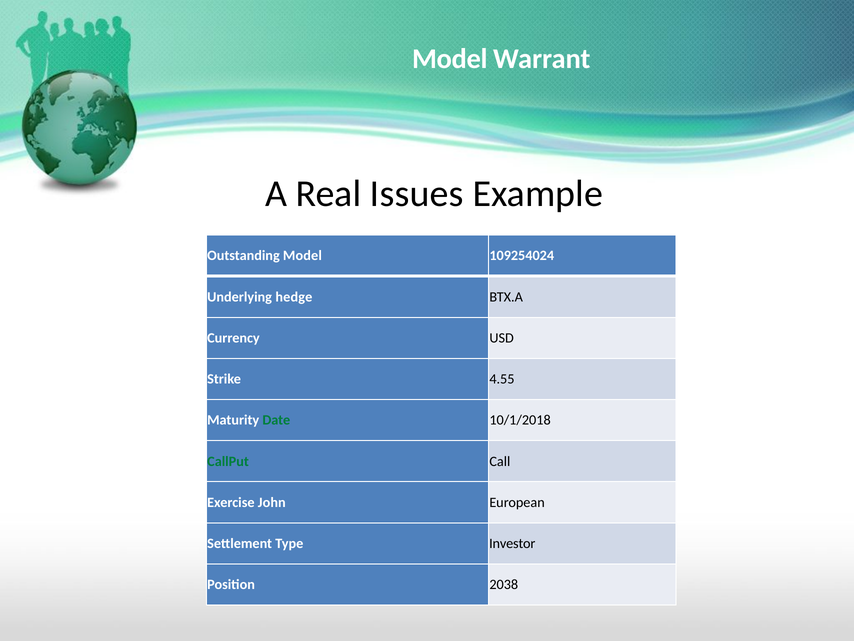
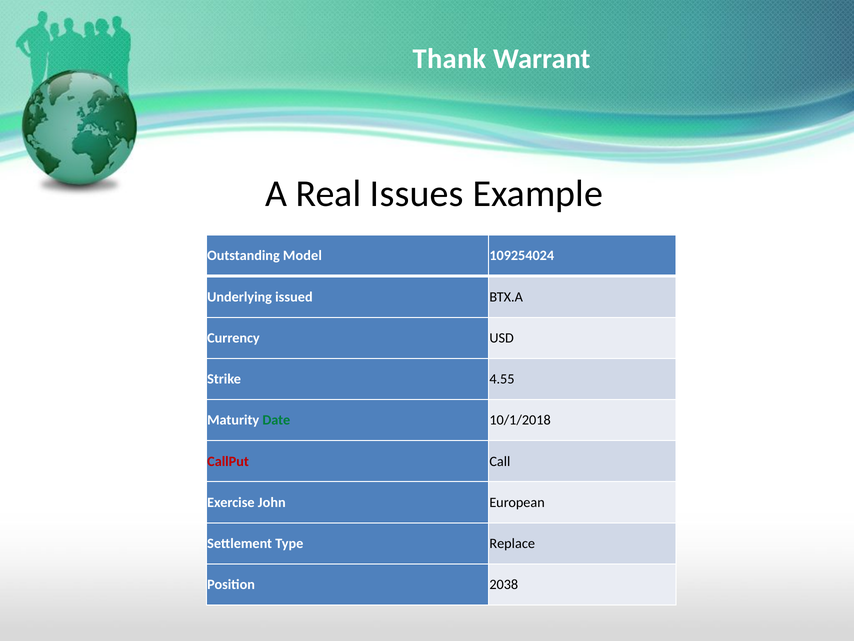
Model: Model -> Thank (450, 59)
hedge: hedge -> issued (294, 297)
CallPut colour: green -> red (228, 461)
Investor: Investor -> Replace (512, 543)
